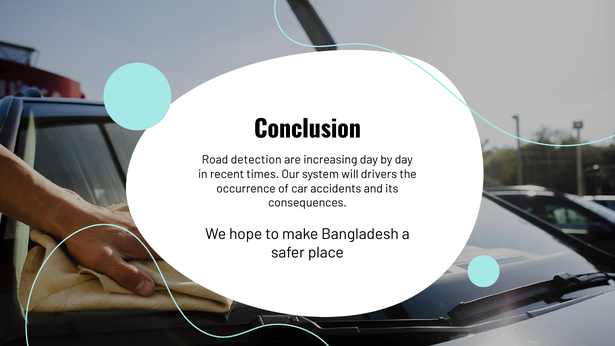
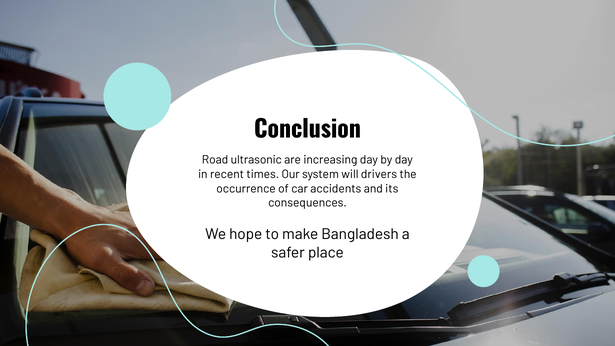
detection: detection -> ultrasonic (256, 160)
